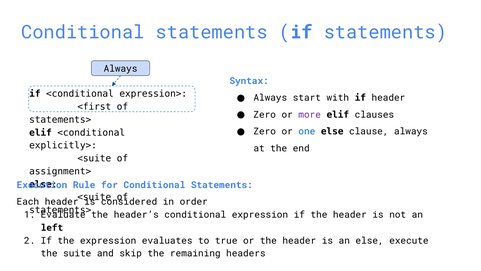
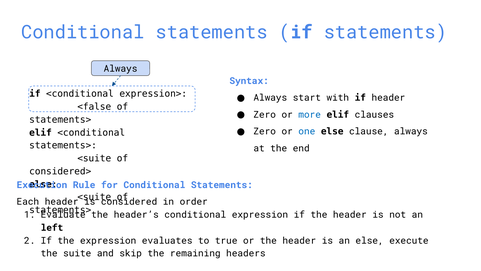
<first: <first -> <false (94, 107)
more colour: purple -> blue (310, 114)
explicitly>: explicitly> -> statements> (63, 145)
assignment>: assignment> -> considered> (60, 171)
